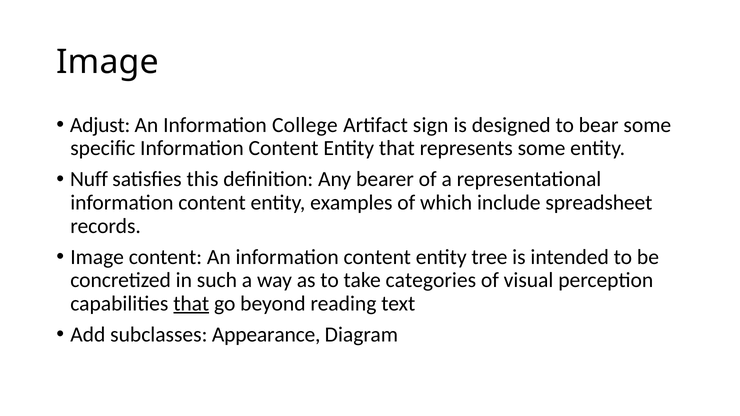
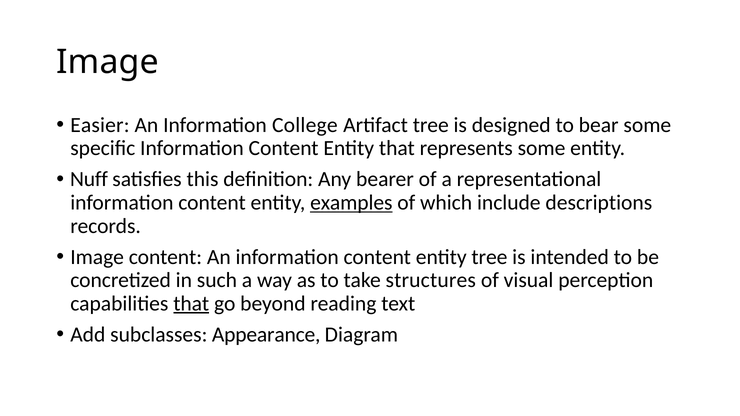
Adjust: Adjust -> Easier (100, 125)
Artifact sign: sign -> tree (431, 125)
examples underline: none -> present (351, 203)
spreadsheet: spreadsheet -> descriptions (599, 203)
categories: categories -> structures (431, 280)
